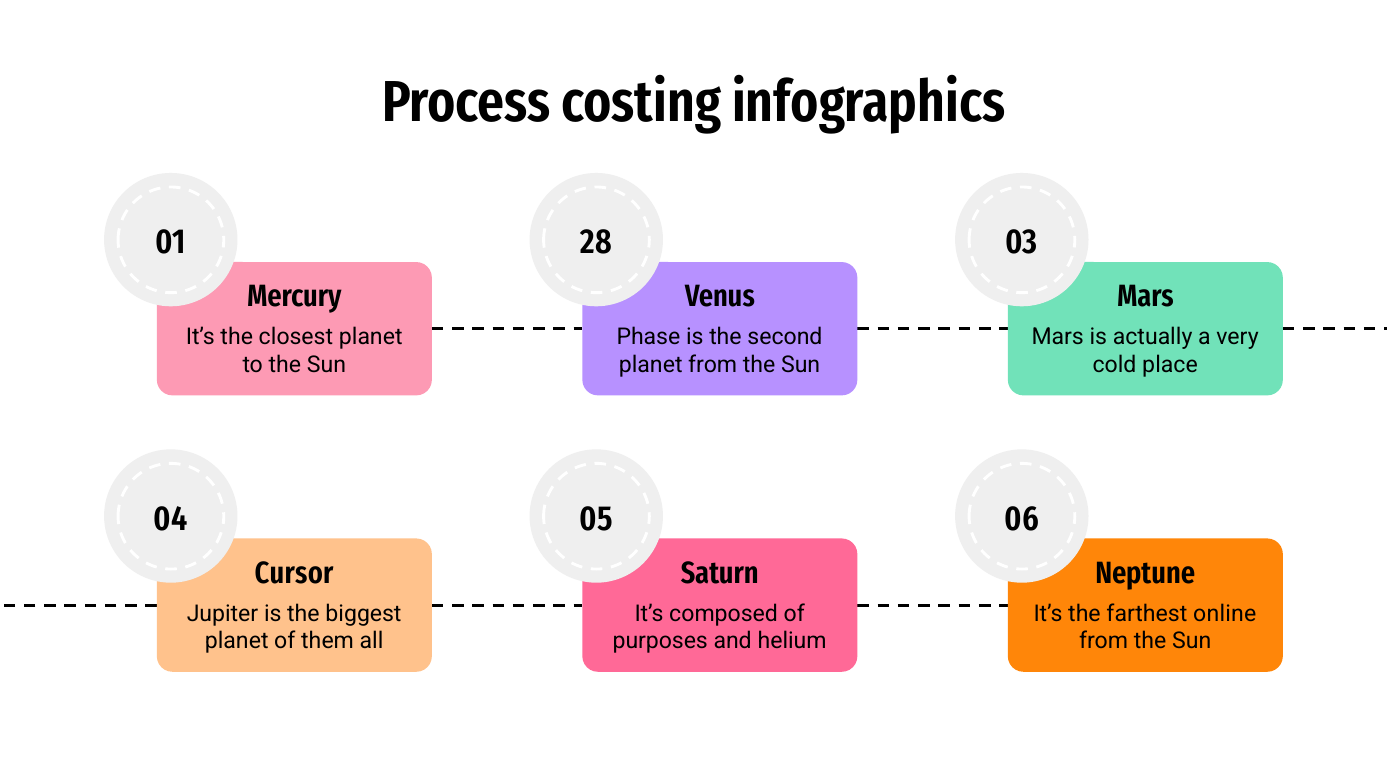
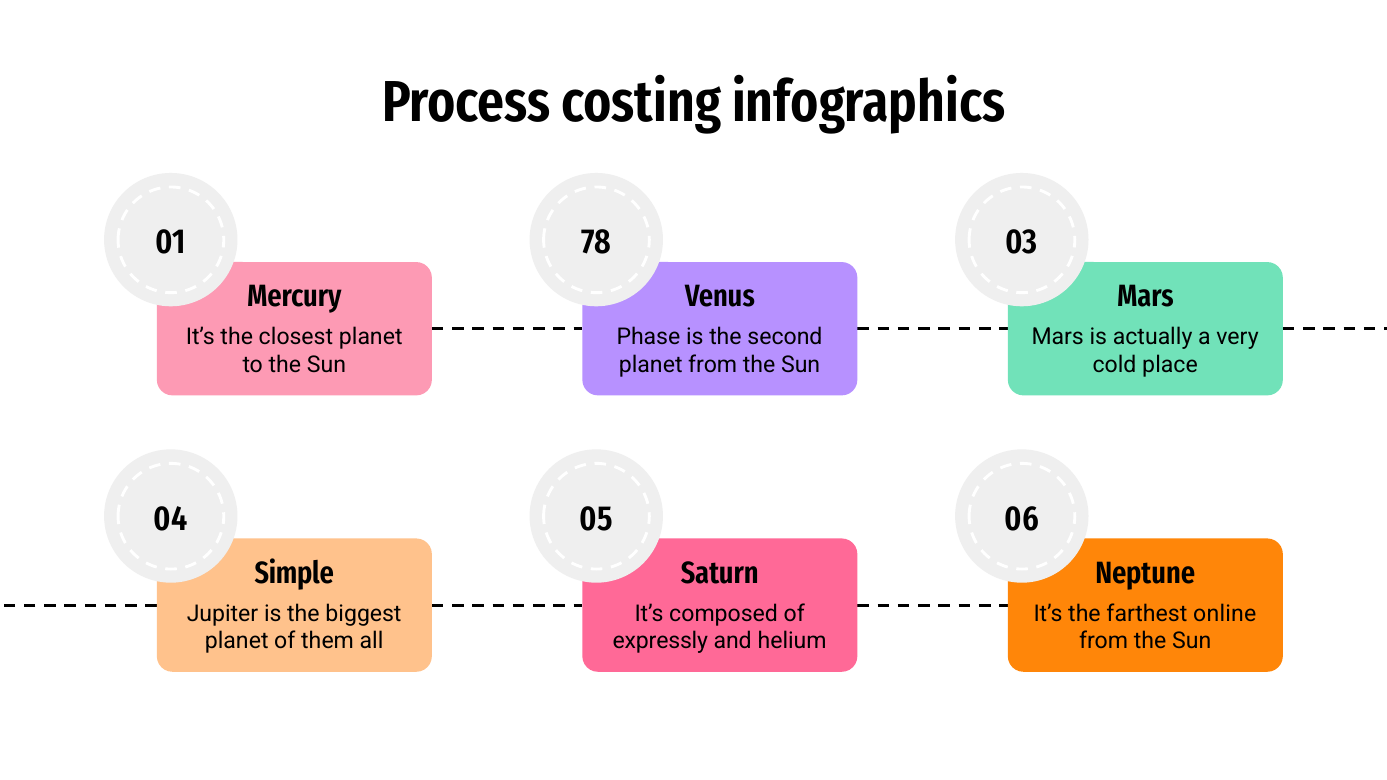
28: 28 -> 78 (596, 242)
Cursor: Cursor -> Simple (294, 573)
purposes: purposes -> expressly (660, 641)
